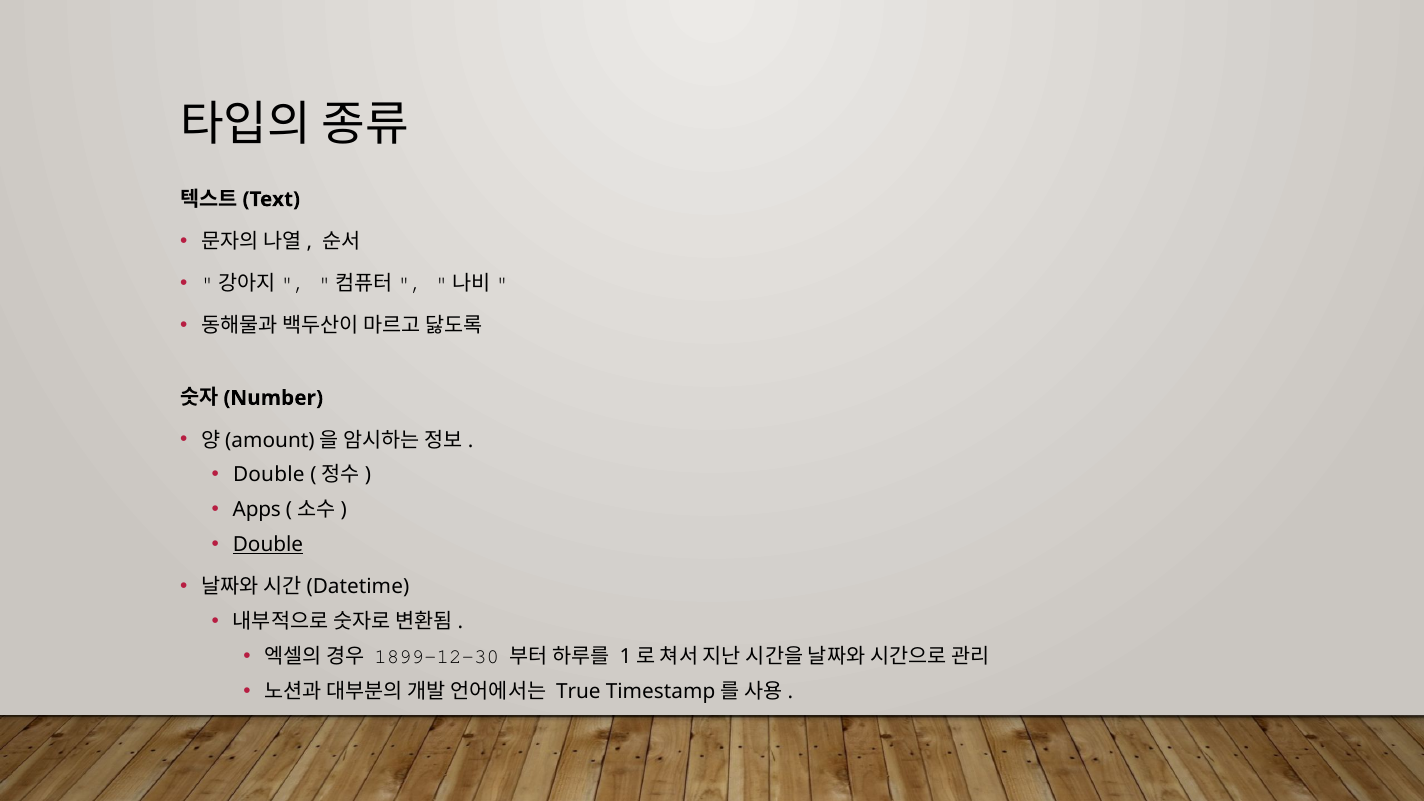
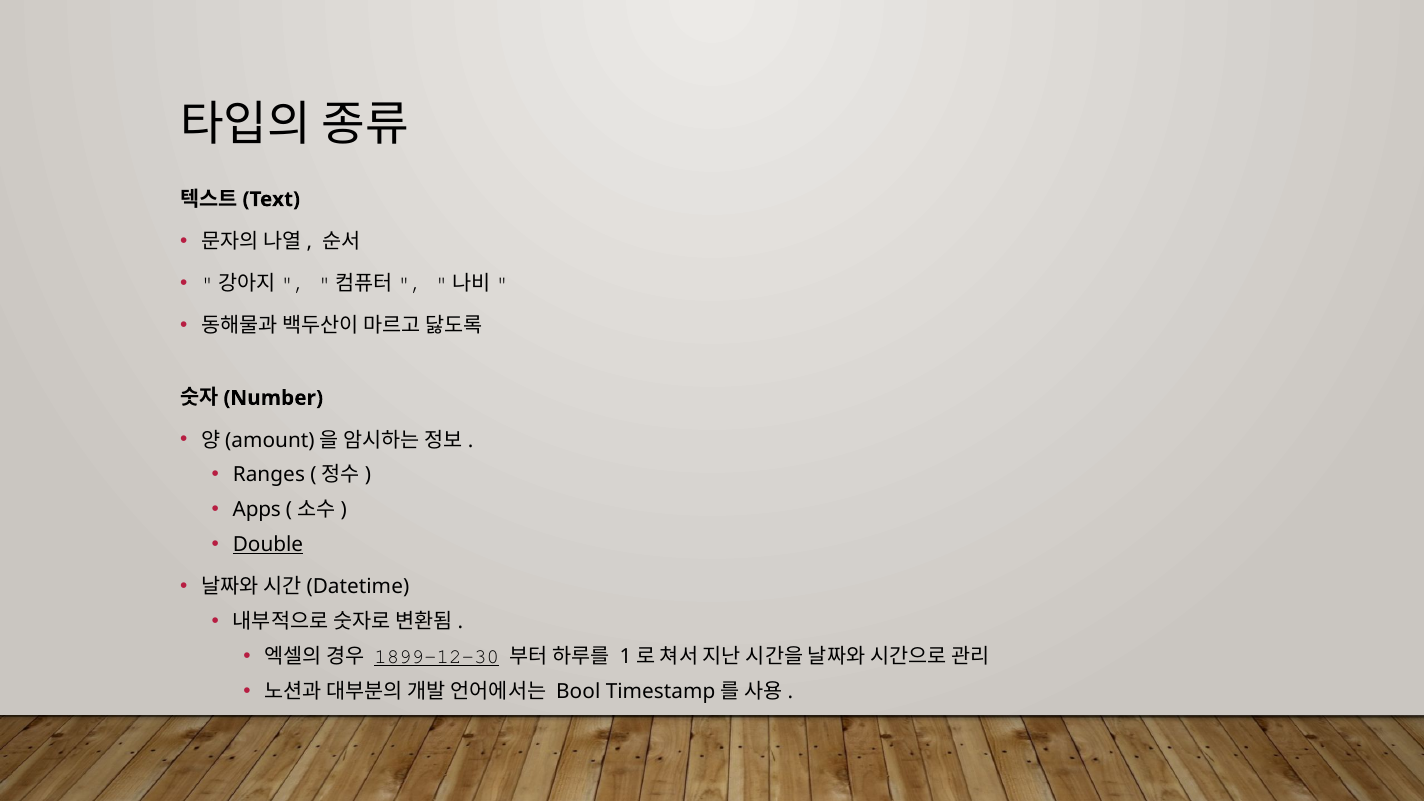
Double: Double -> Ranges (269, 475)
1899-12-30 underline: none -> present (437, 657)
True: True -> Bool (578, 691)
